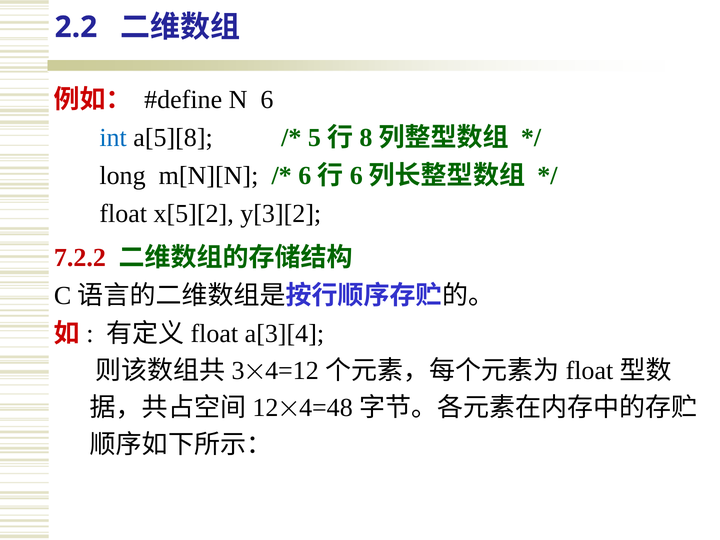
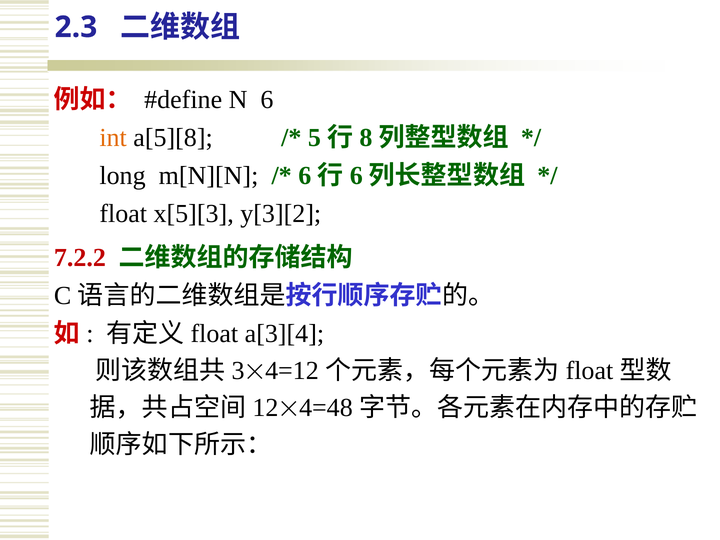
2.2: 2.2 -> 2.3 (76, 27)
int colour: blue -> orange (113, 138)
x[5][2: x[5][2 -> x[5][3 (194, 214)
